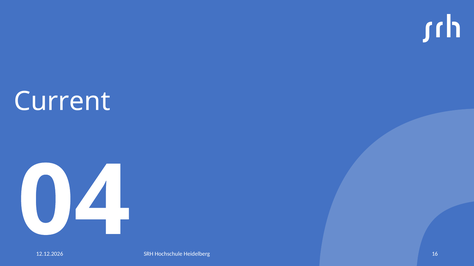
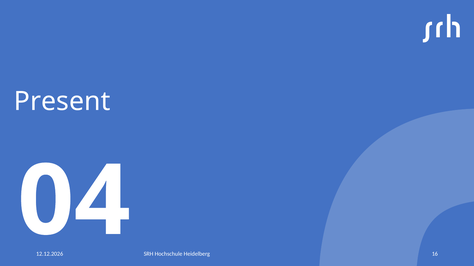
Current: Current -> Present (62, 101)
